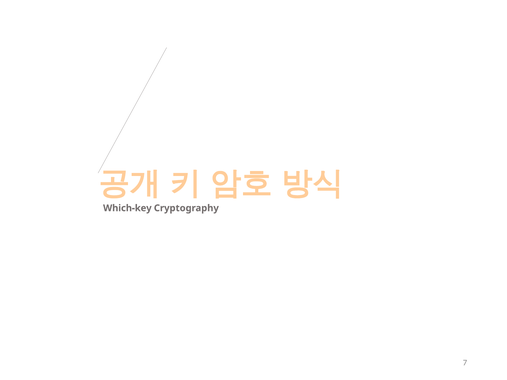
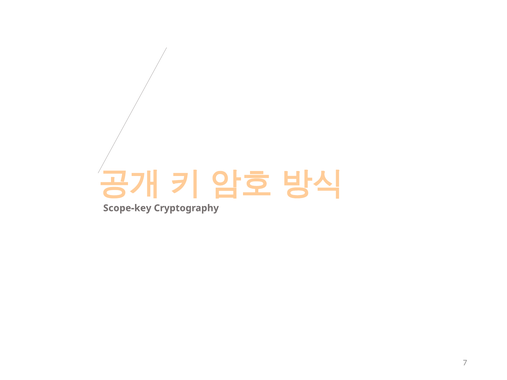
Which-key: Which-key -> Scope-key (127, 208)
